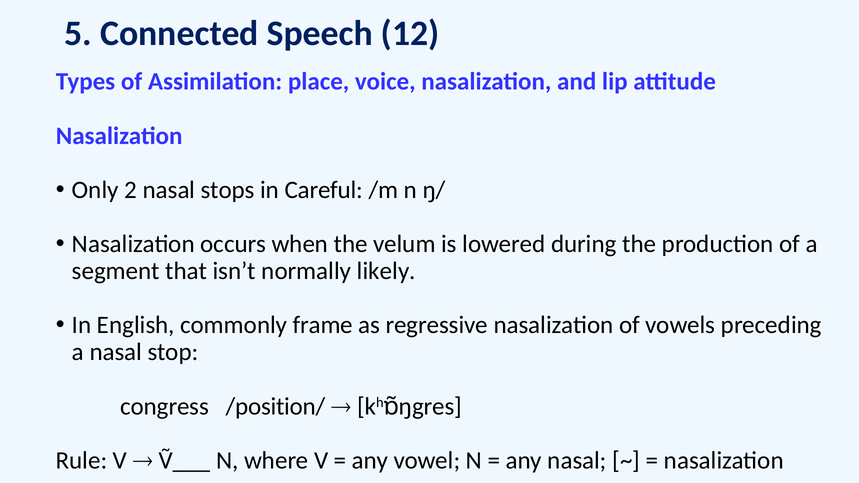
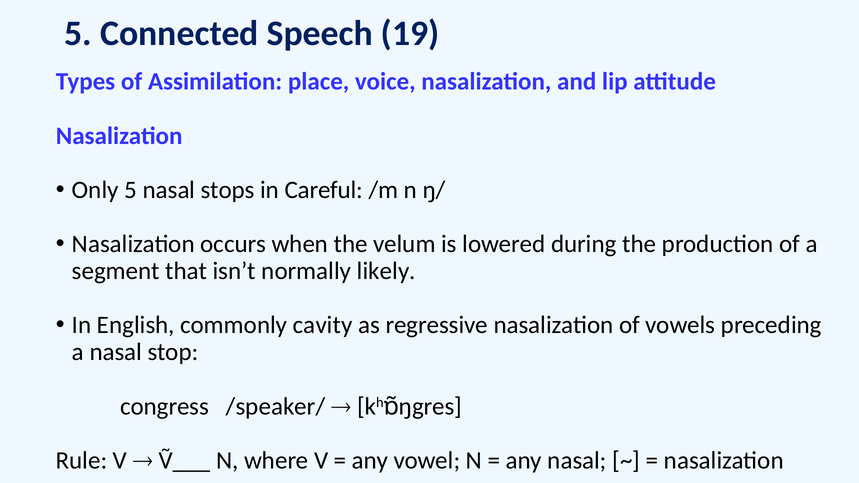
12: 12 -> 19 (410, 34)
Only 2: 2 -> 5 (131, 190)
frame: frame -> cavity (323, 325)
/position/: /position/ -> /speaker/ (276, 406)
